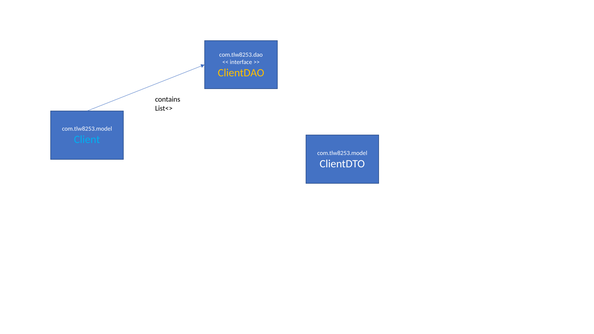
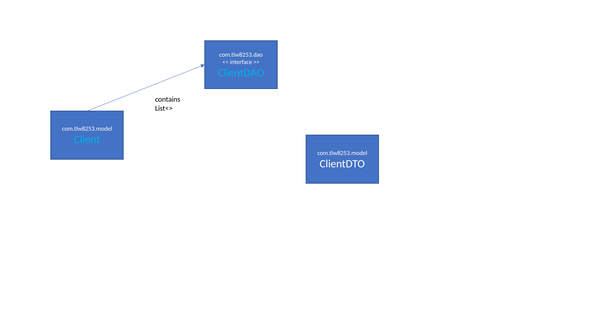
ClientDAO colour: yellow -> light blue (241, 73)
